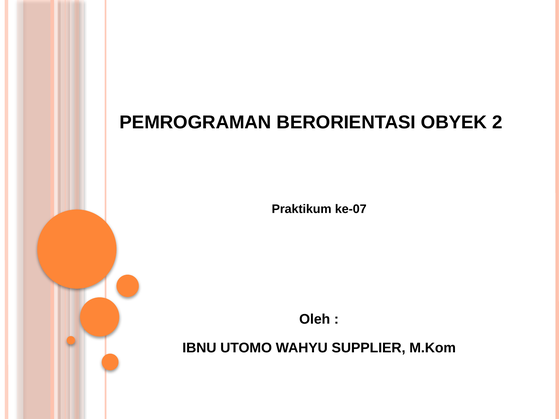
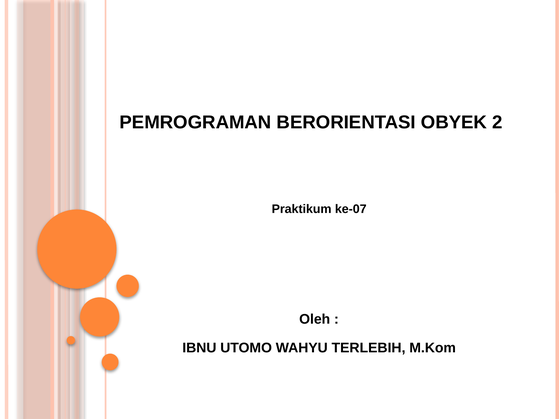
SUPPLIER: SUPPLIER -> TERLEBIH (369, 348)
